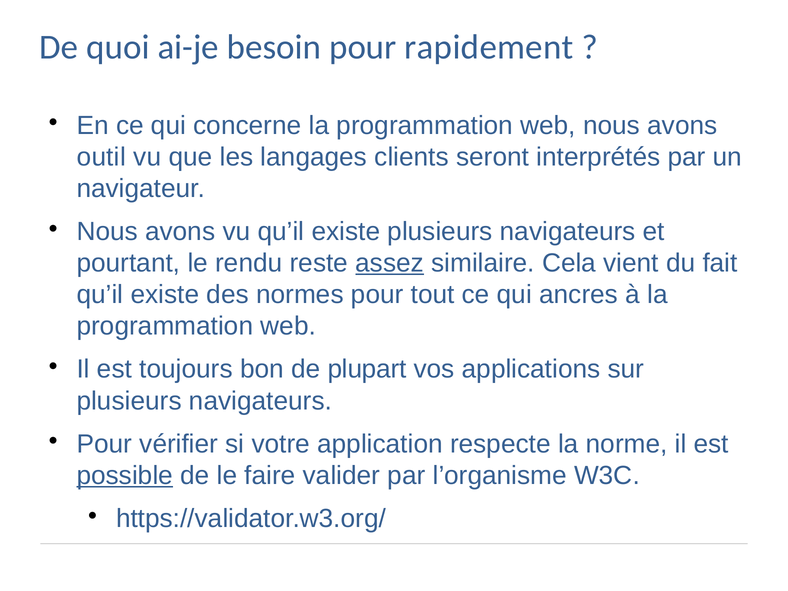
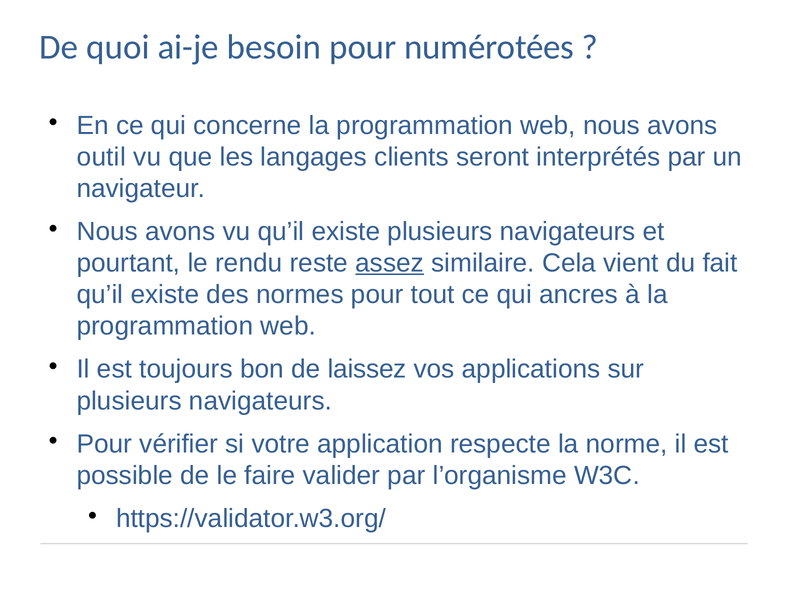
rapidement: rapidement -> numérotées (489, 47)
plupart: plupart -> laissez (367, 369)
possible underline: present -> none (125, 475)
